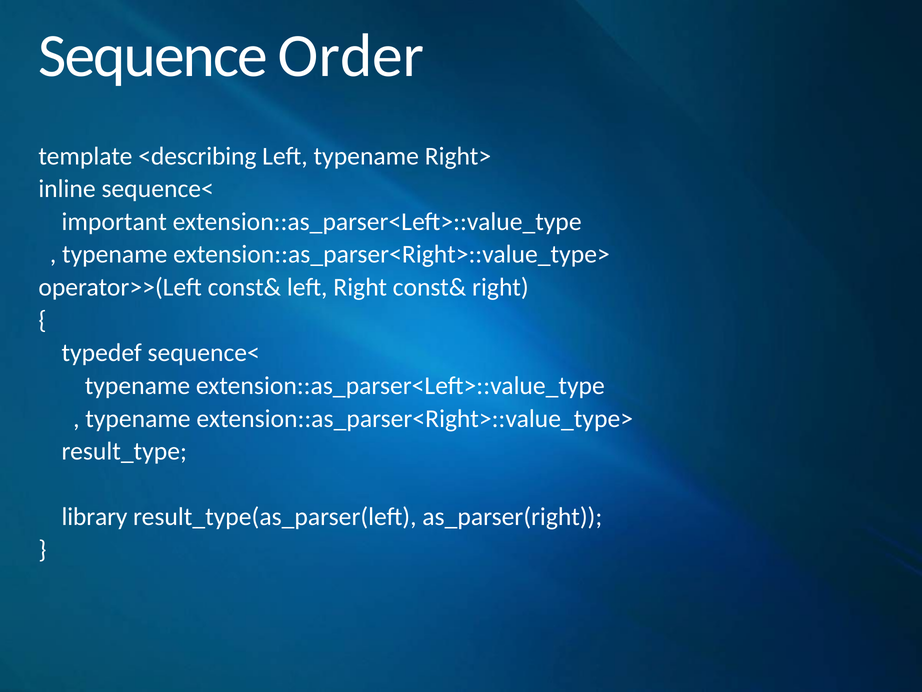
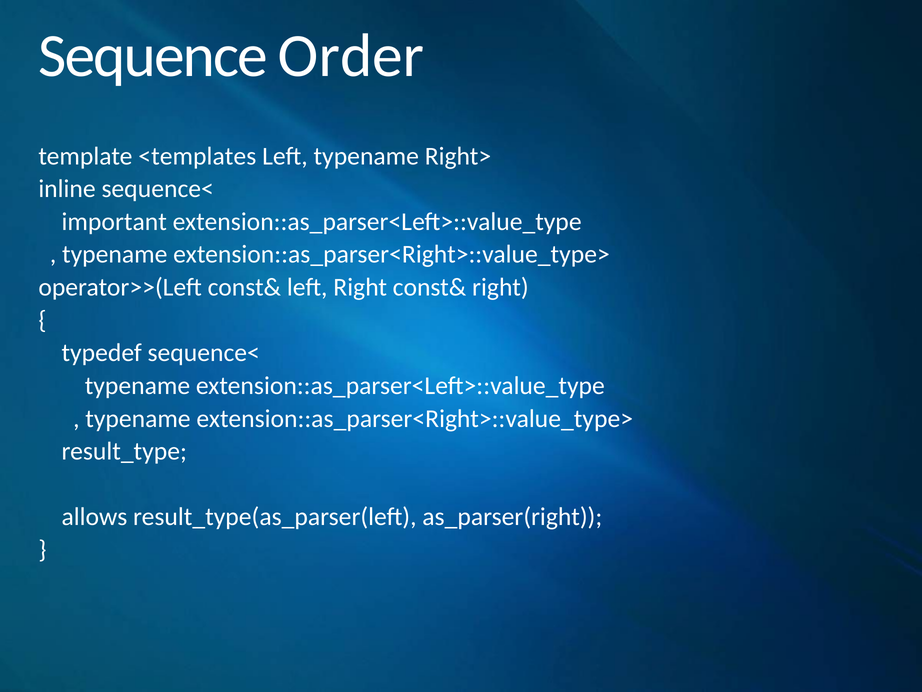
<describing: <describing -> <templates (197, 156)
library: library -> allows (94, 517)
